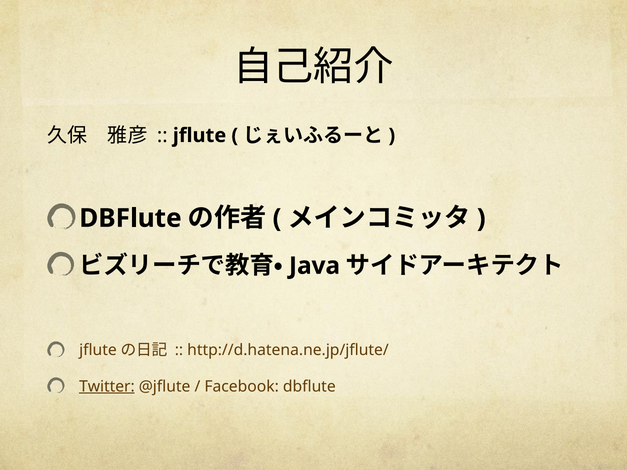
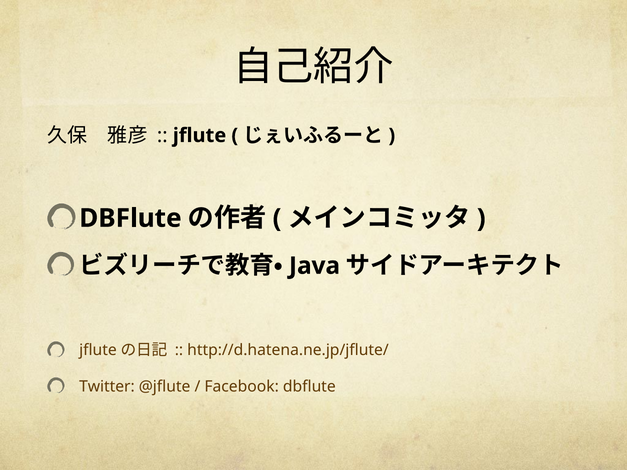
Twitter underline: present -> none (107, 387)
